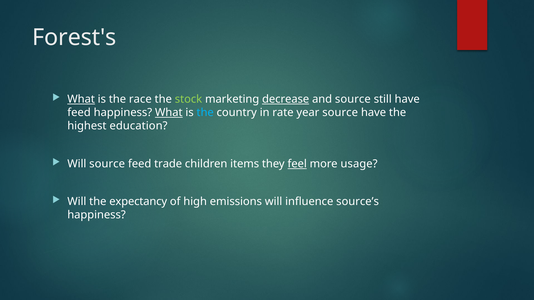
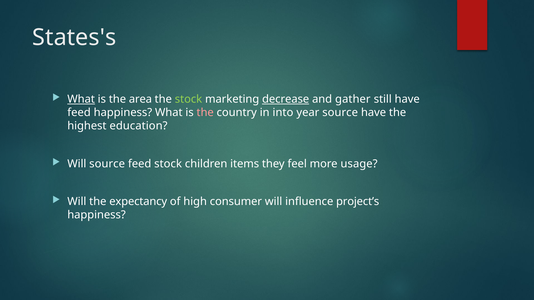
Forest's: Forest's -> States's (74, 37)
race: race -> area (140, 99)
and source: source -> gather (353, 99)
What underline: present -> none (169, 113)
the colour: light blue -> pink (205, 113)
rate: rate -> into (283, 113)
feed trade: trade -> stock (168, 164)
feel underline: present -> none (297, 164)
emissions: emissions -> consumer (236, 202)
source’s: source’s -> project’s (358, 202)
